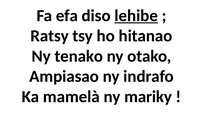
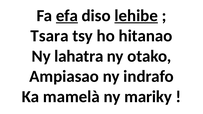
efa underline: none -> present (67, 16)
Ratsy: Ratsy -> Tsara (50, 36)
tenako: tenako -> lahatra (79, 56)
